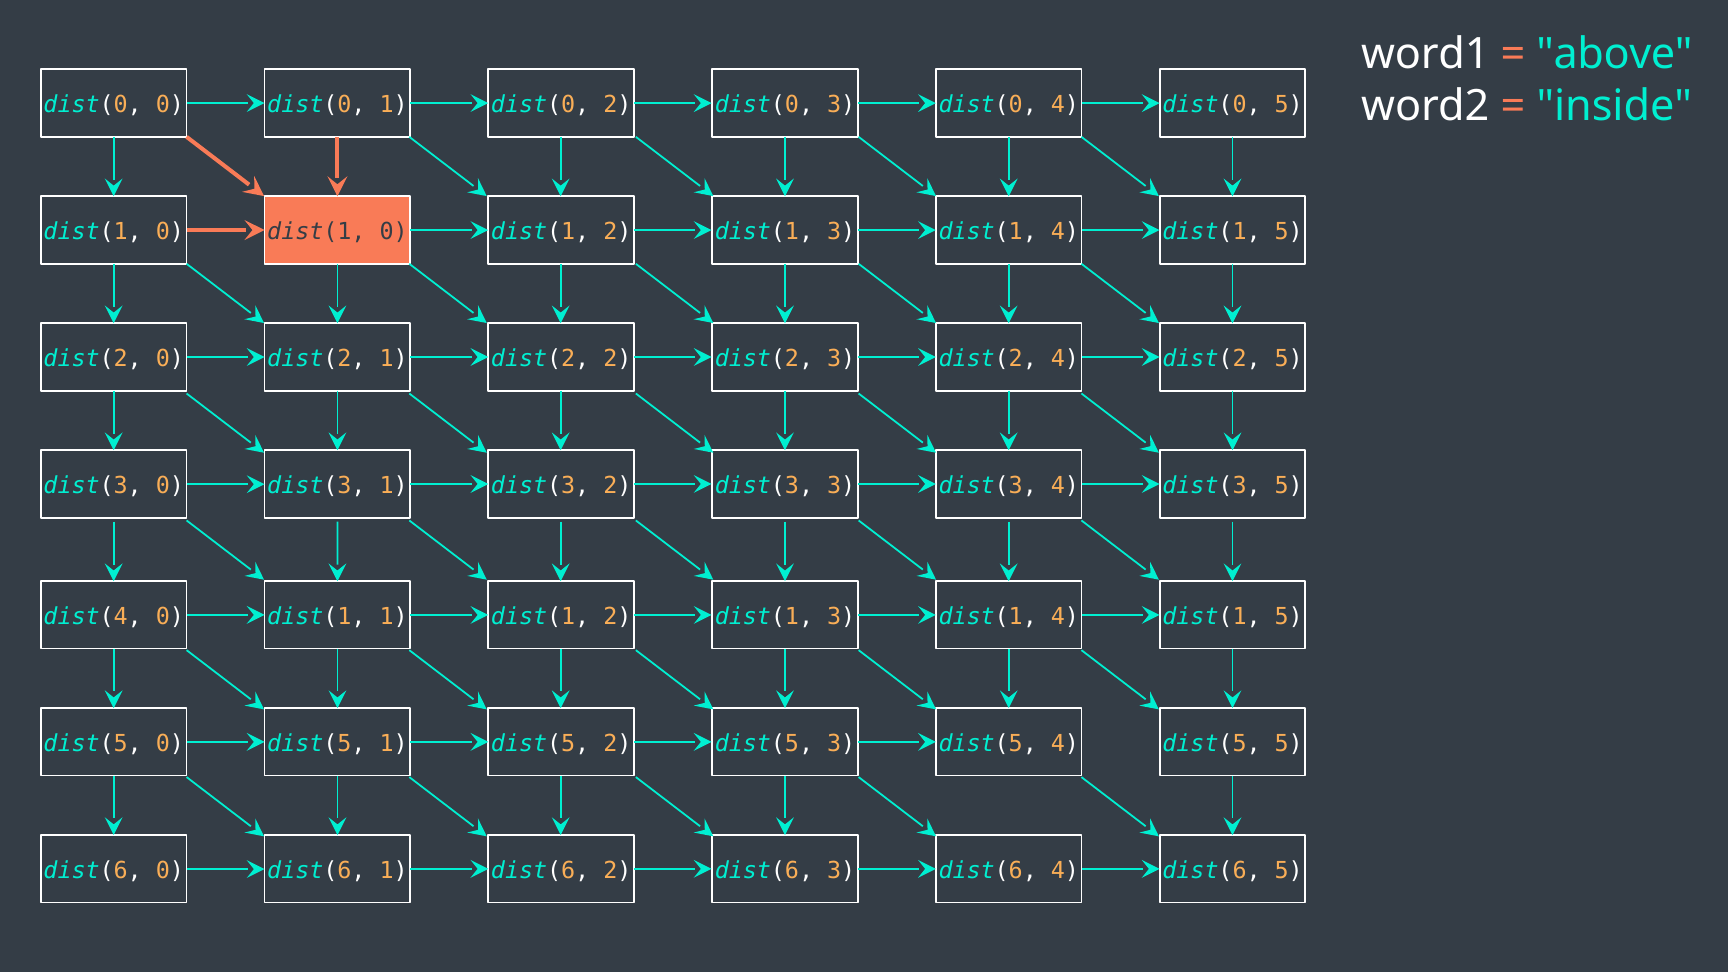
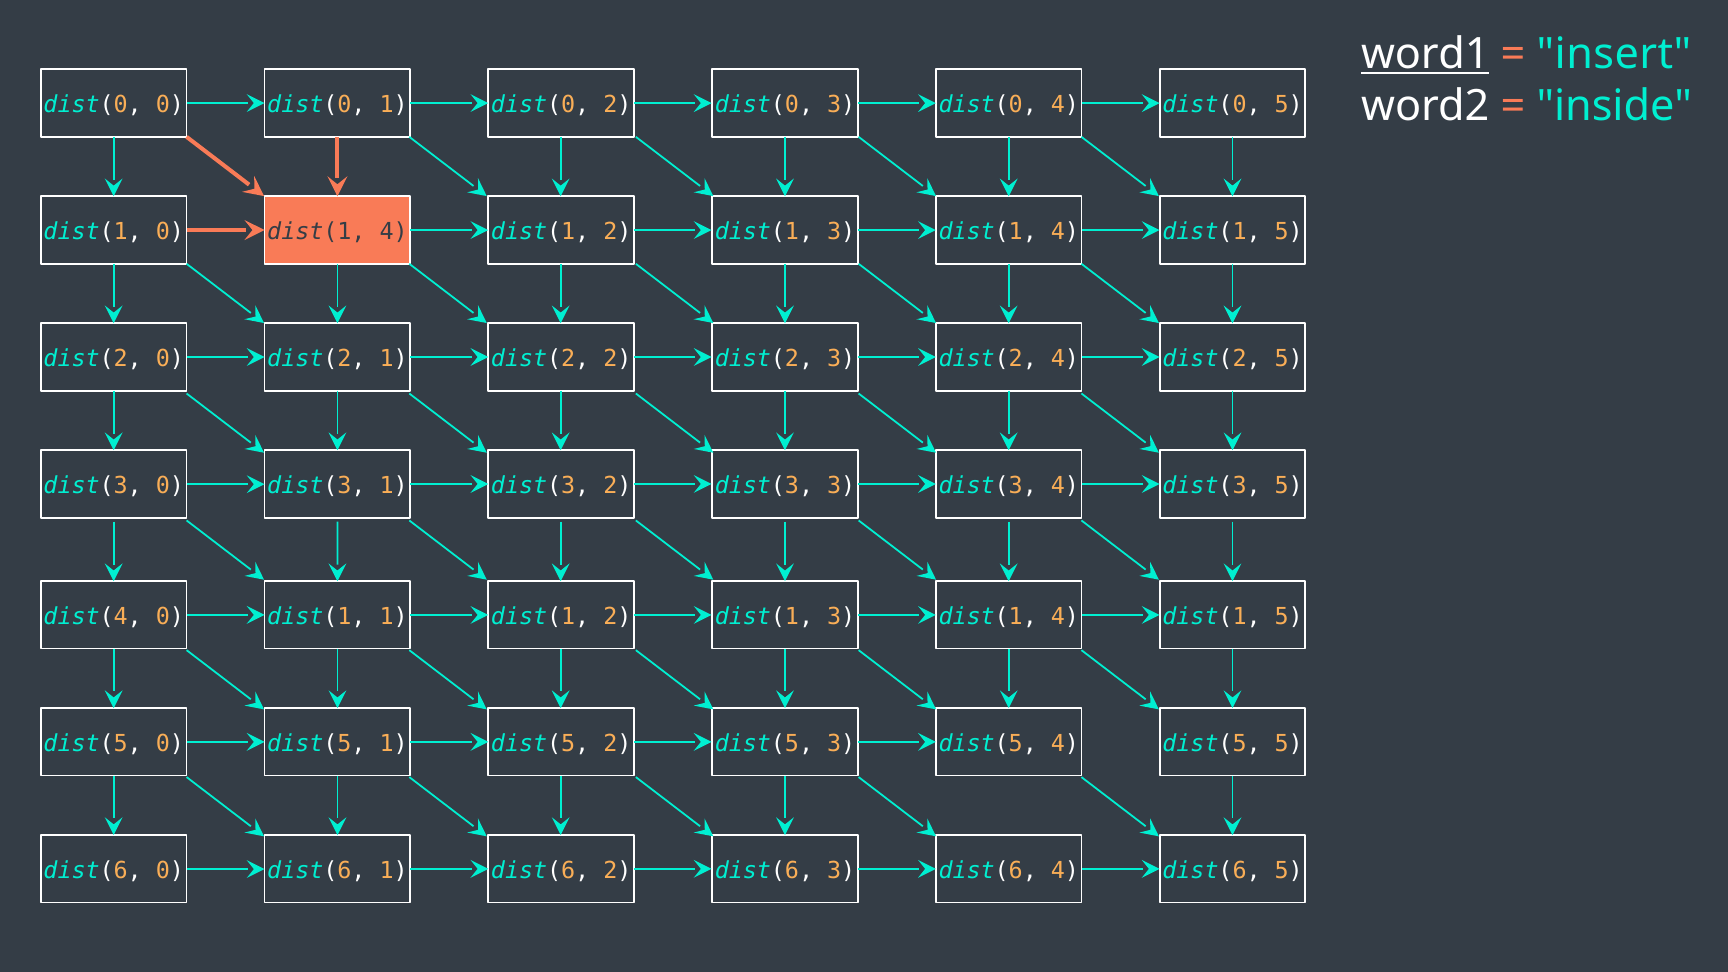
word1 underline: none -> present (1425, 54)
above: above -> insert (1614, 54)
0: 0 -> 4 (394, 232)
